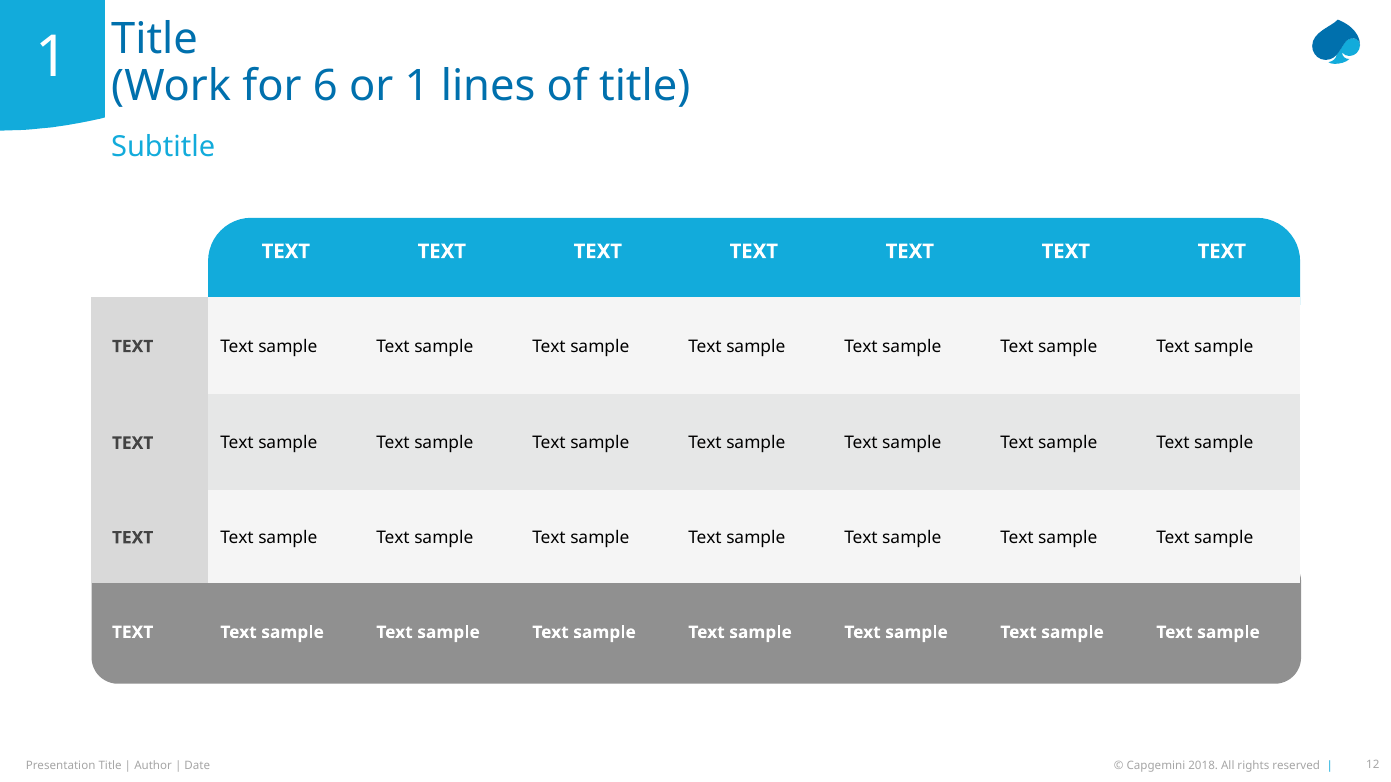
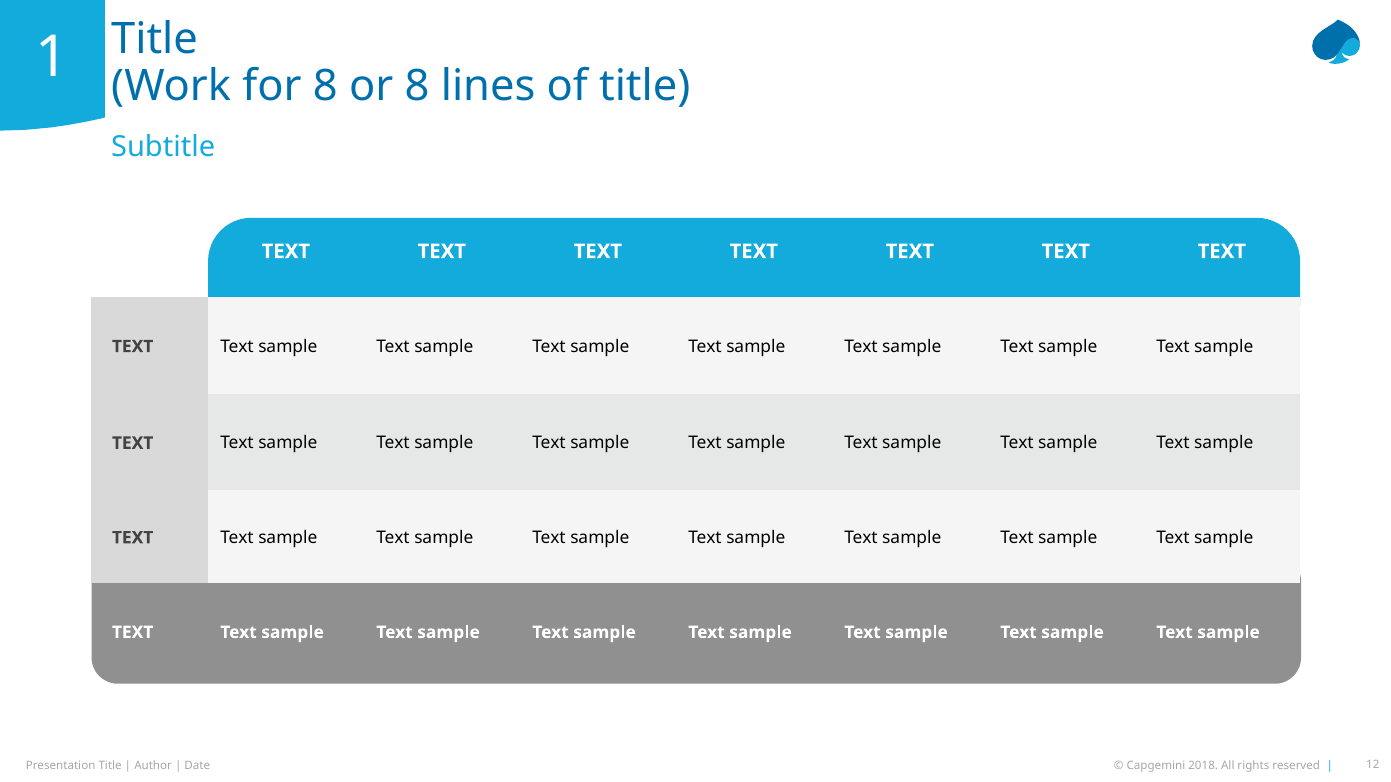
for 6: 6 -> 8 (325, 86)
or 1: 1 -> 8 (417, 86)
